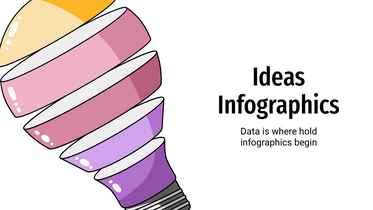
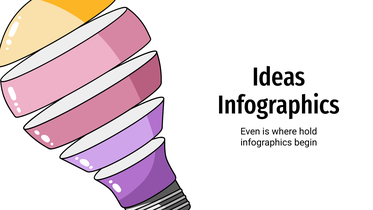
Data: Data -> Even (250, 131)
